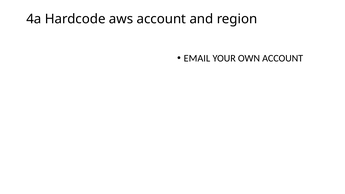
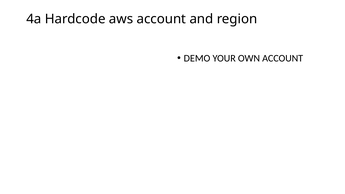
EMAIL: EMAIL -> DEMO (197, 58)
